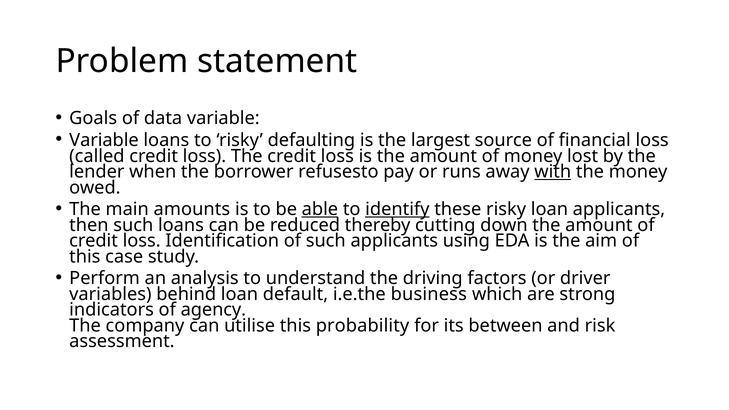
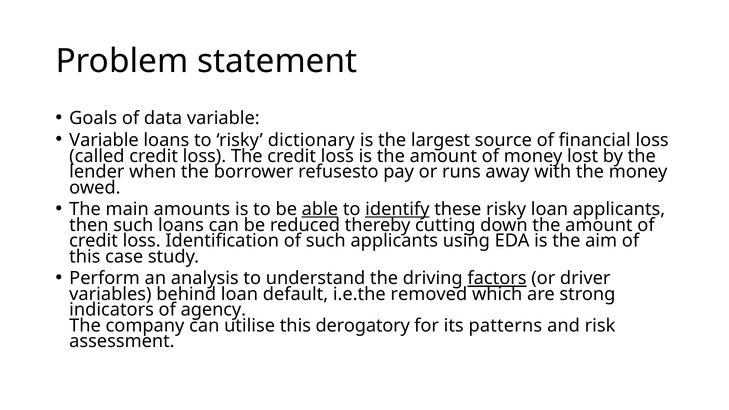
defaulting: defaulting -> dictionary (311, 140)
with underline: present -> none (553, 172)
factors underline: none -> present (497, 278)
business: business -> removed (429, 294)
probability: probability -> derogatory (363, 326)
between: between -> patterns (505, 326)
